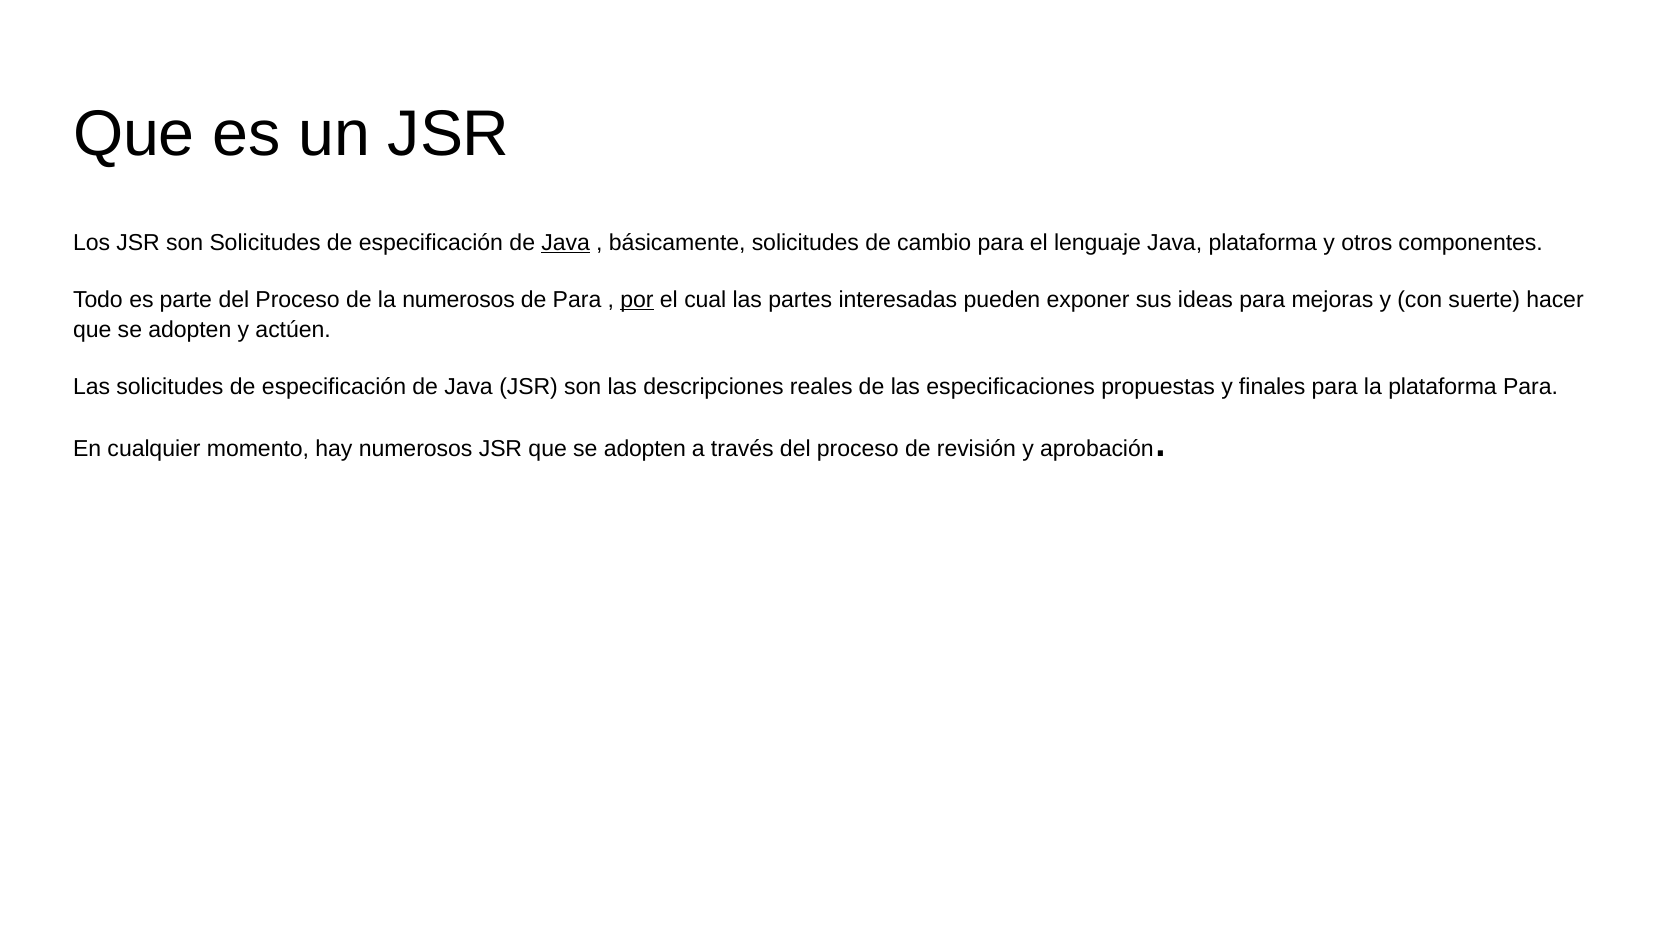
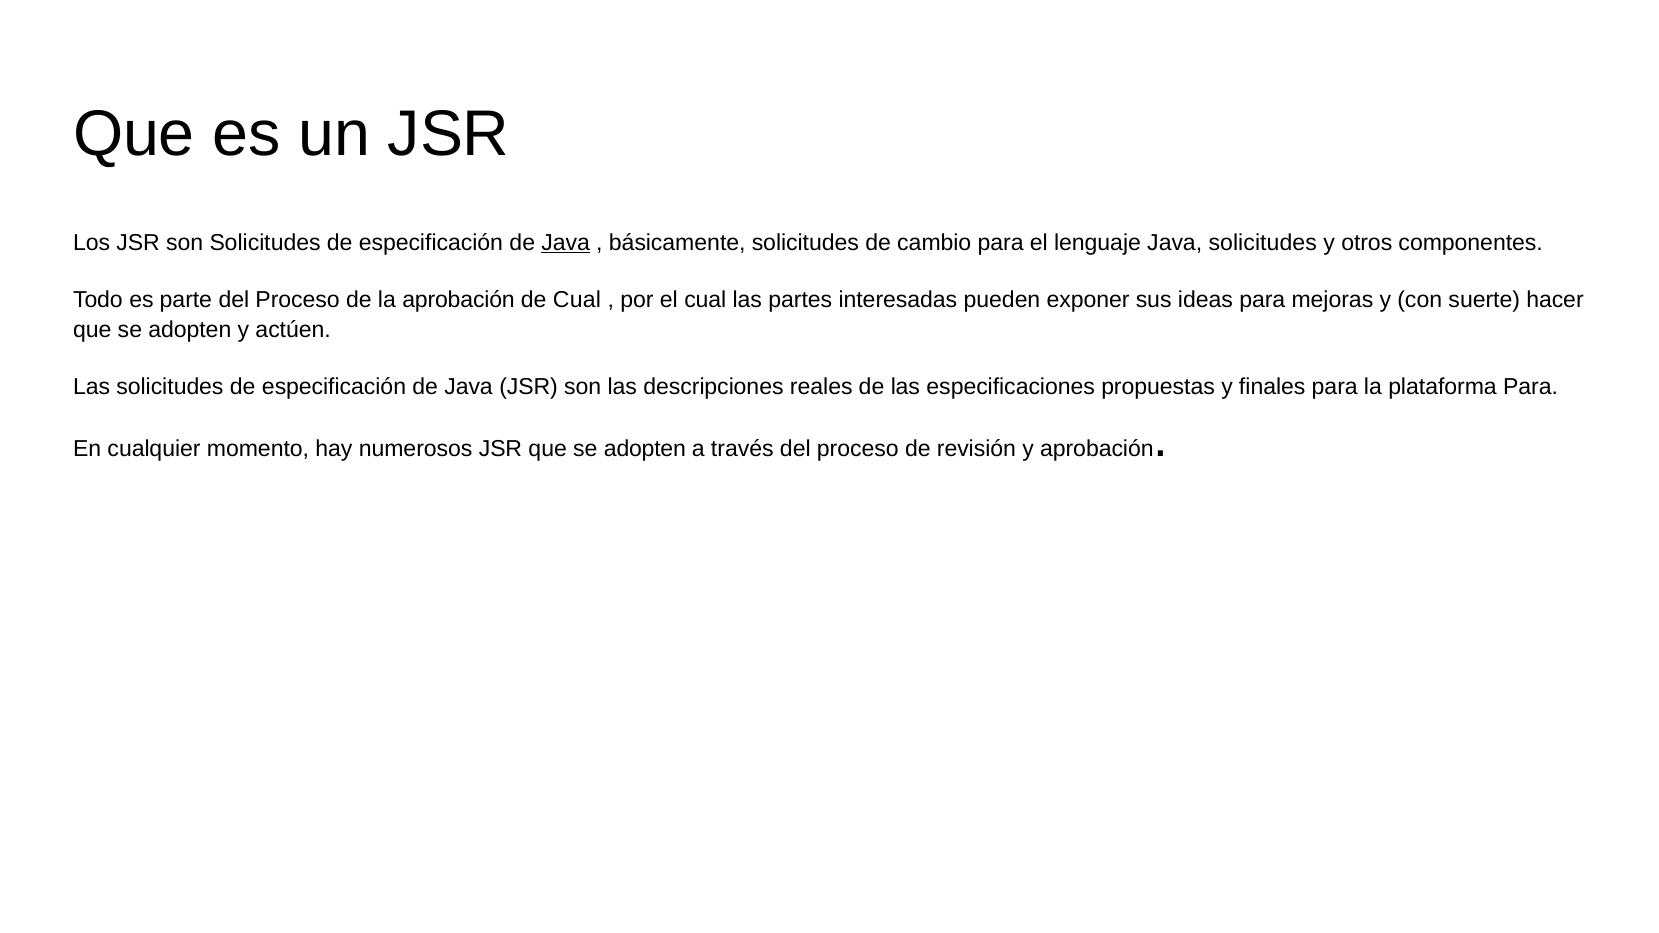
Java plataforma: plataforma -> solicitudes (1263, 243)
la numerosos: numerosos -> aprobación (459, 300)
de Para: Para -> Cual (577, 300)
por underline: present -> none (637, 300)
